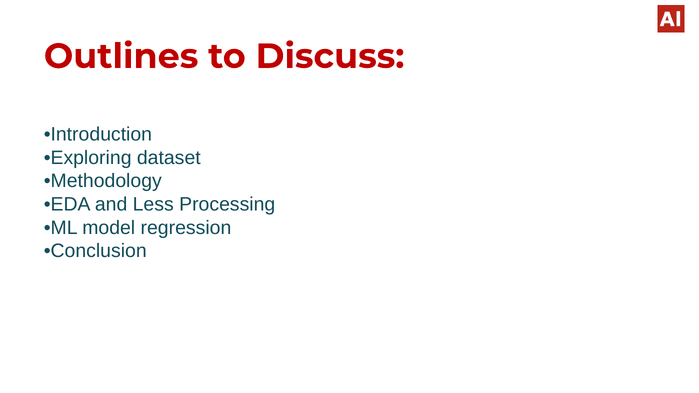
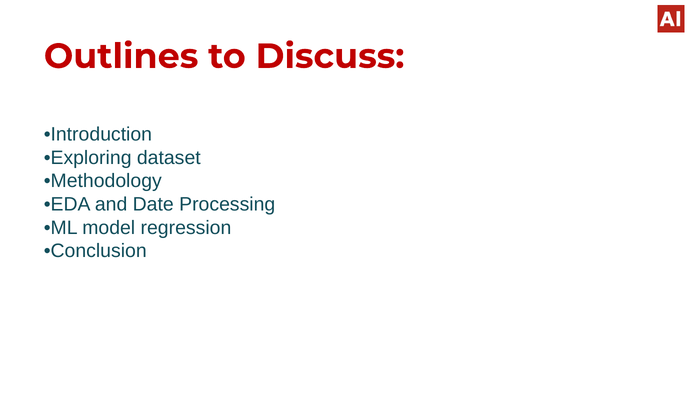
Less: Less -> Date (153, 204)
